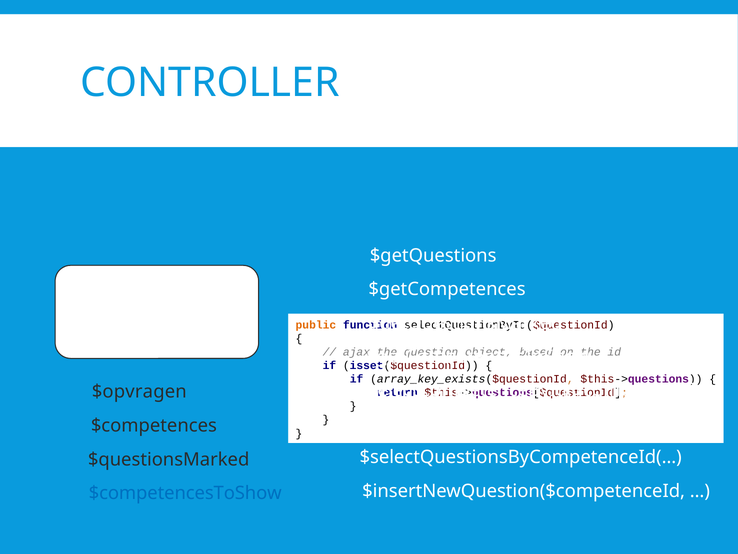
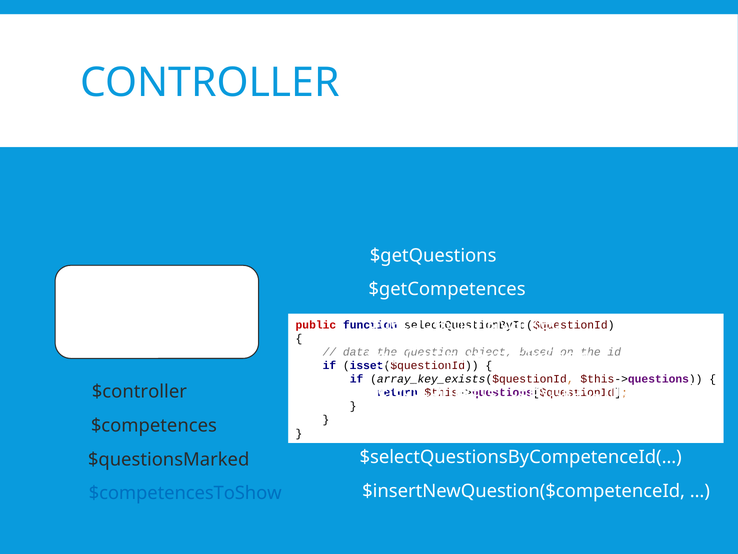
public colour: orange -> red (316, 325)
ajax: ajax -> data (356, 352)
$opvragen: $opvragen -> $controller (139, 392)
